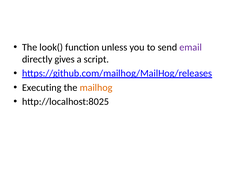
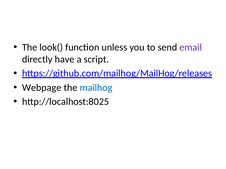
gives: gives -> have (65, 59)
Executing: Executing -> Webpage (42, 88)
mailhog colour: orange -> blue (96, 88)
